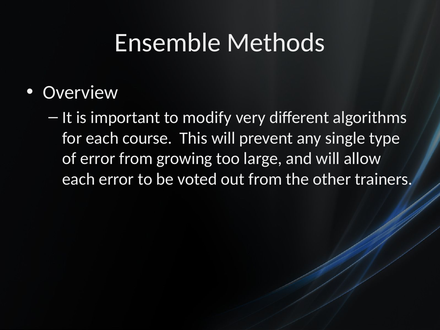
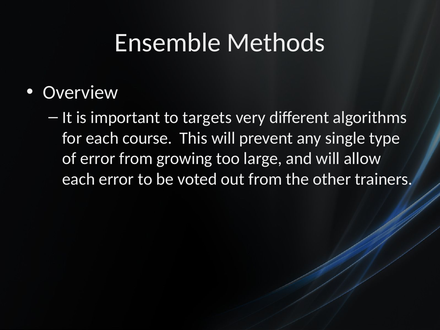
modify: modify -> targets (207, 118)
